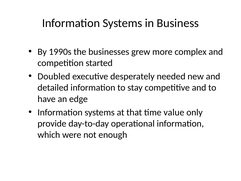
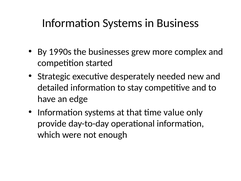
Doubled: Doubled -> Strategic (54, 76)
